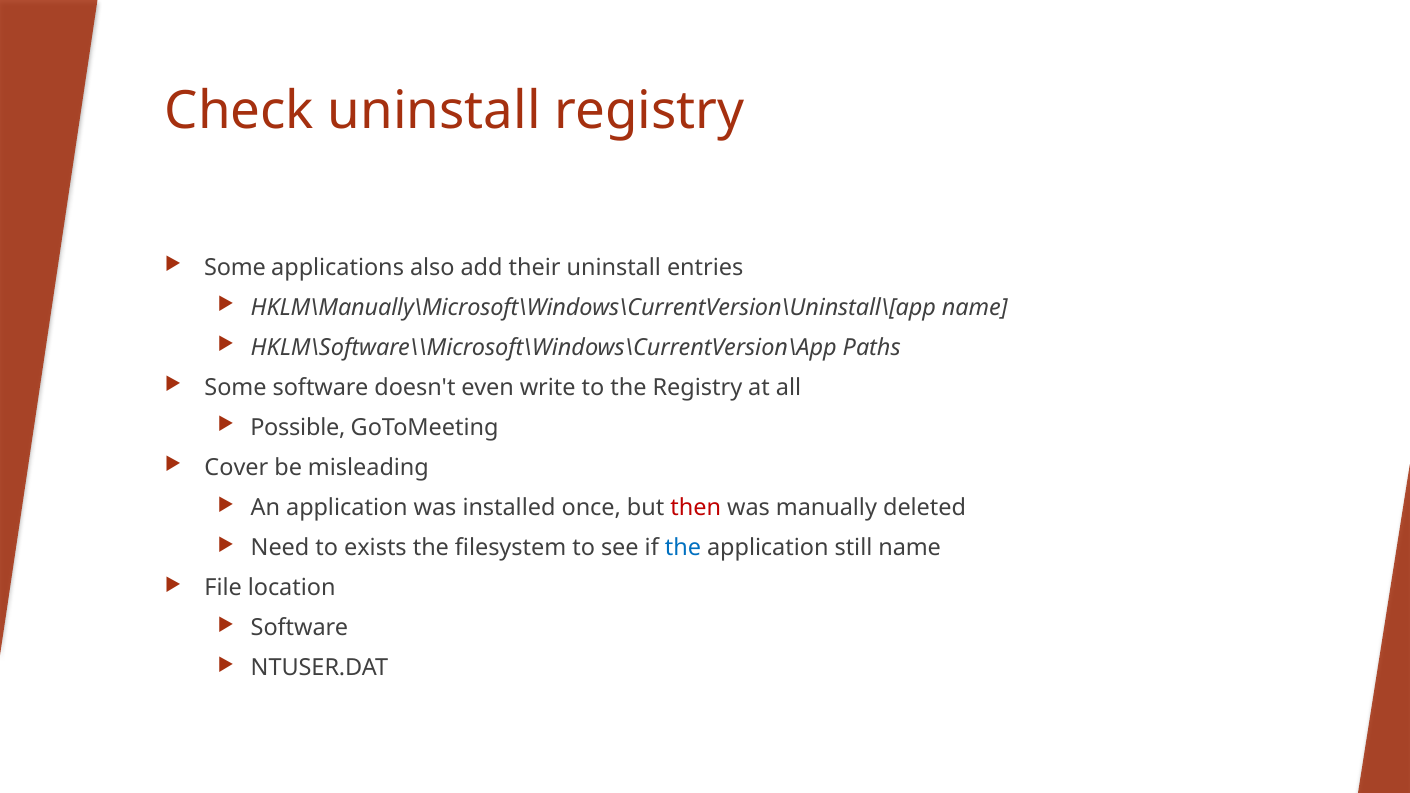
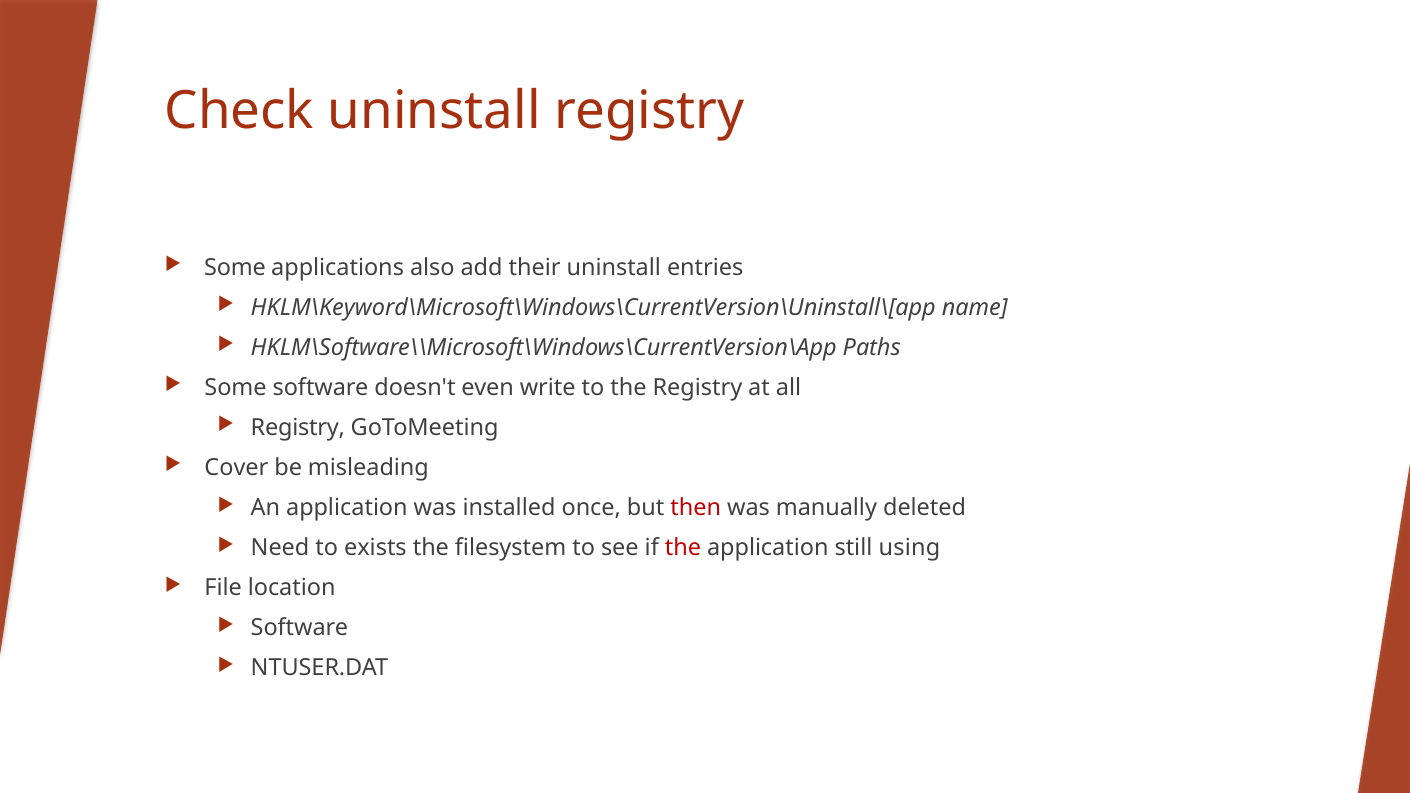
HKLM\Manually\Microsoft\Windows\CurrentVersion\Uninstall\[app: HKLM\Manually\Microsoft\Windows\CurrentVersion\Uninstall\[app -> HKLM\Keyword\Microsoft\Windows\CurrentVersion\Uninstall\[app (593, 308)
Possible: Possible -> Registry (298, 428)
the colour: blue -> red (683, 548)
still name: name -> using (909, 548)
